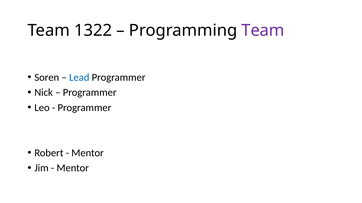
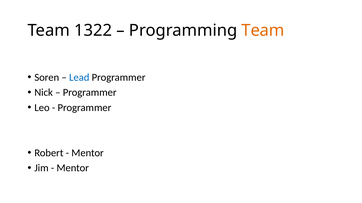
Team colour: purple -> orange (263, 30)
